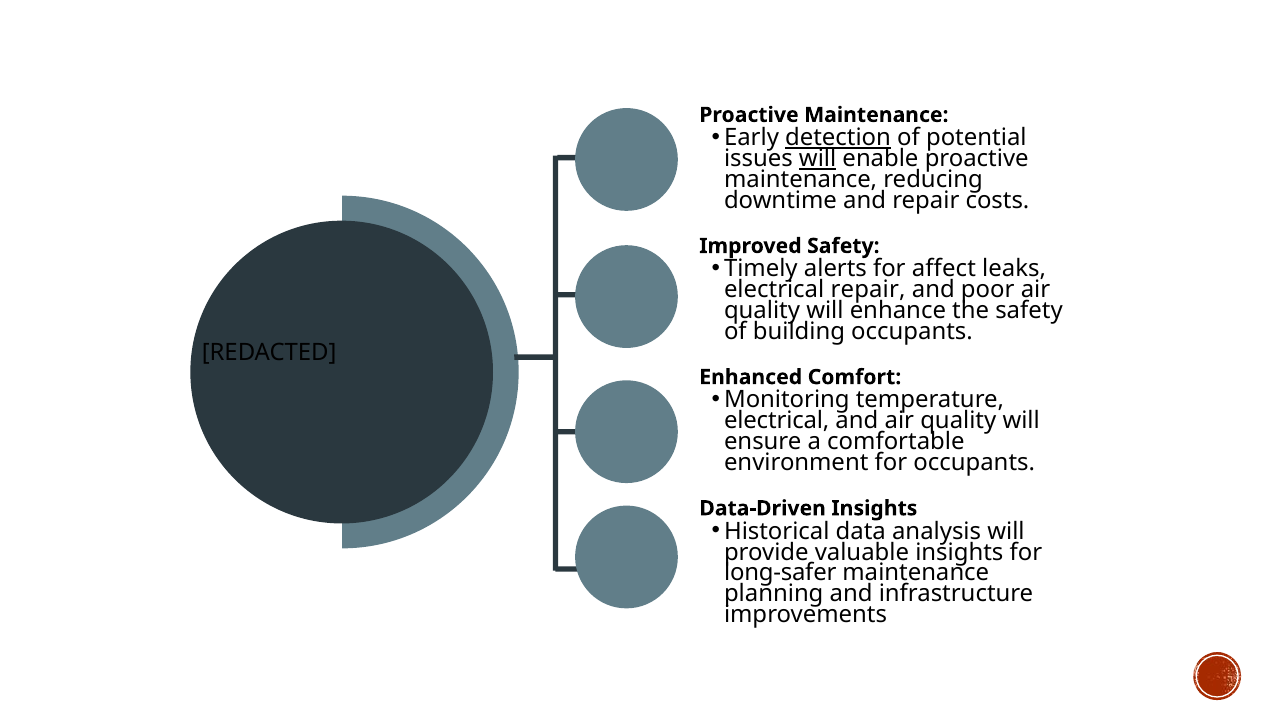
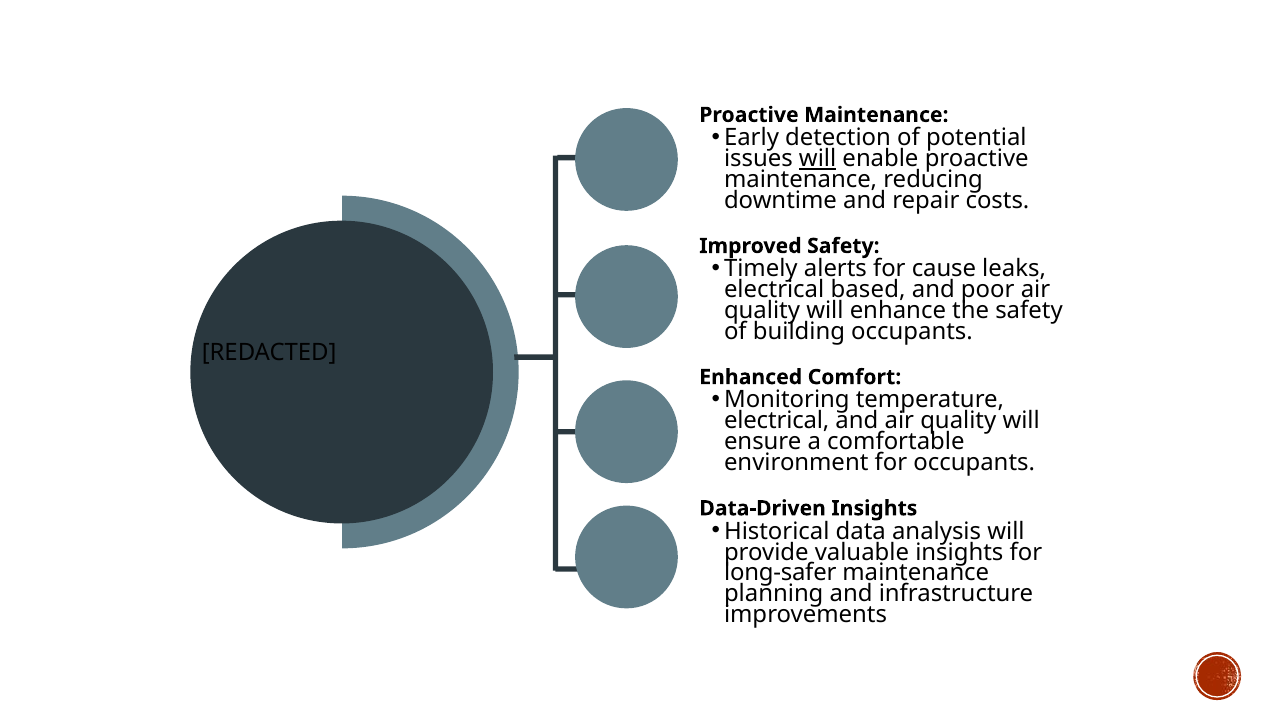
detection underline: present -> none (838, 138)
affect: affect -> cause (944, 269)
electrical repair: repair -> based (868, 290)
